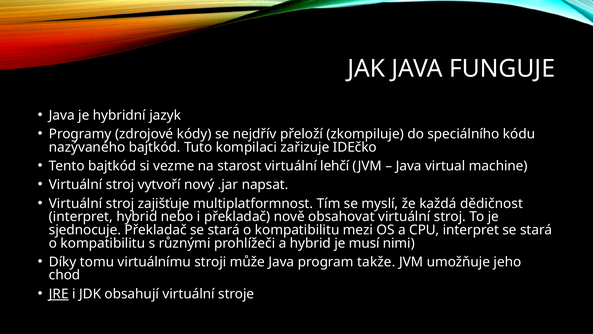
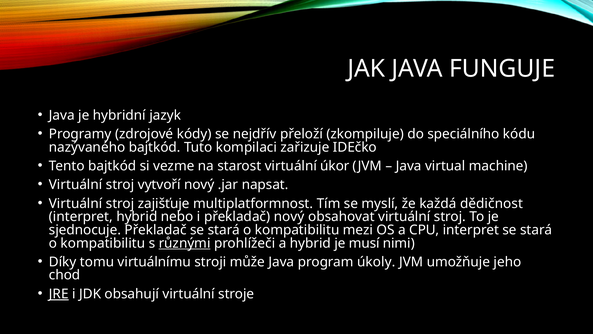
lehčí: lehčí -> úkor (335, 166)
překladač nově: nově -> nový (289, 216)
různými underline: none -> present (185, 243)
takže: takže -> úkoly (376, 262)
